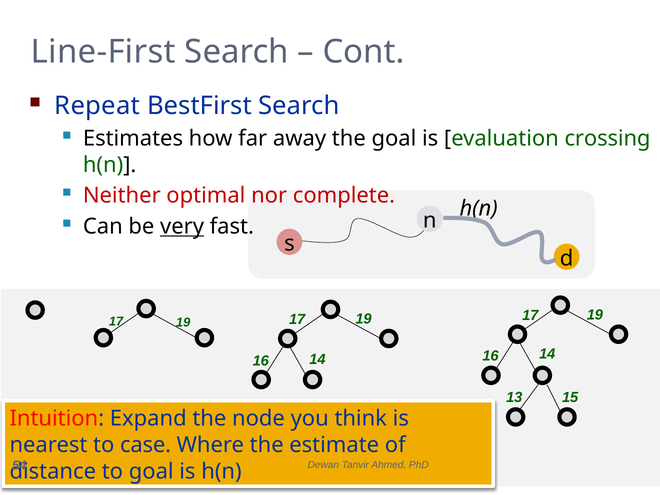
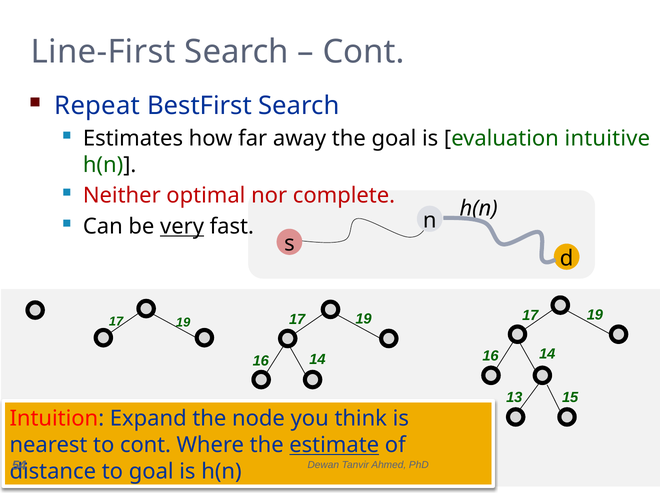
crossing: crossing -> intuitive (607, 138)
to case: case -> cont (146, 445)
estimate underline: none -> present (334, 445)
